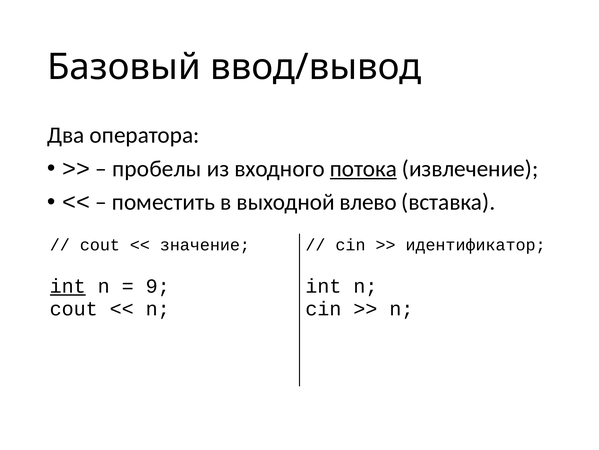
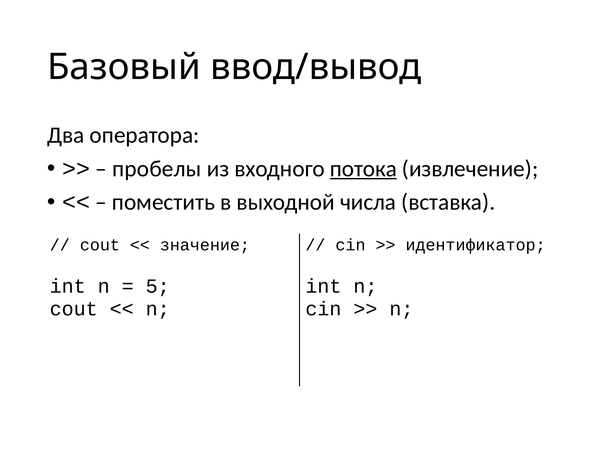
влево: влево -> числа (368, 202)
int underline: present -> none (68, 286)
9: 9 -> 5 (158, 286)
